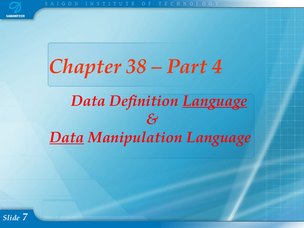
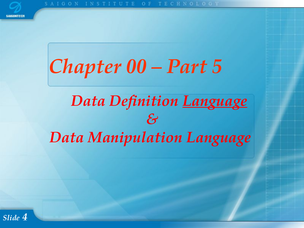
38: 38 -> 00 (136, 66)
4: 4 -> 5 (217, 66)
Data underline: present -> none (67, 137)
7: 7 -> 4 (25, 217)
